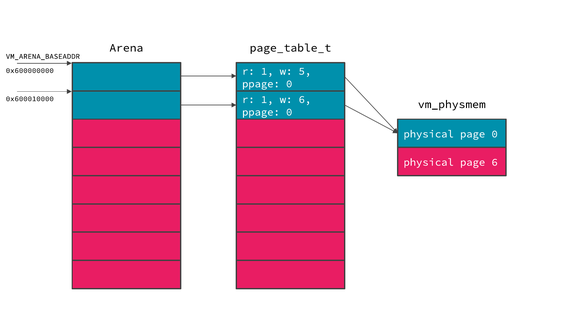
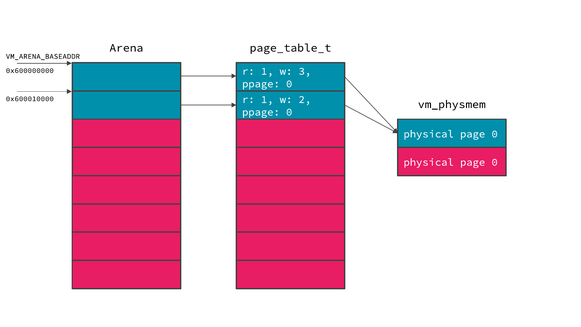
5: 5 -> 3 (305, 71)
w 6: 6 -> 2 (305, 99)
6: 6 -> 0 (495, 162)
